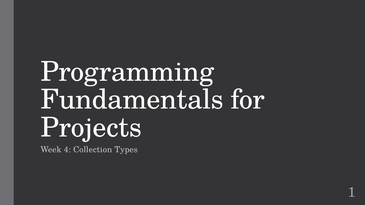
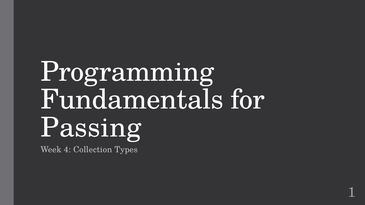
Projects: Projects -> Passing (91, 128)
